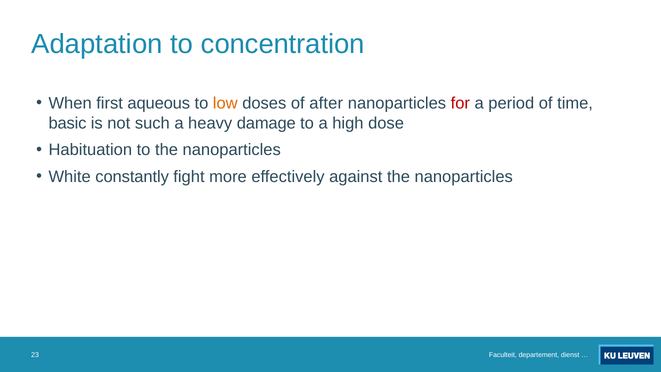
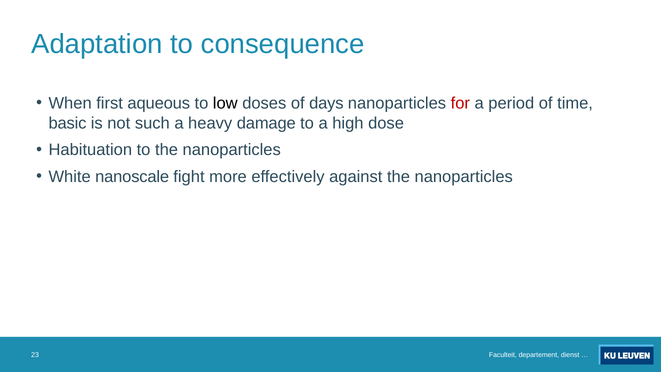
concentration: concentration -> consequence (283, 44)
low colour: orange -> black (225, 103)
after: after -> days (326, 103)
constantly: constantly -> nanoscale (132, 177)
